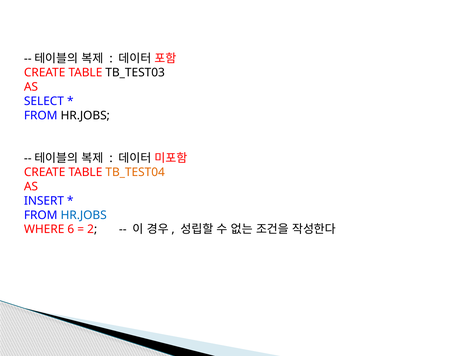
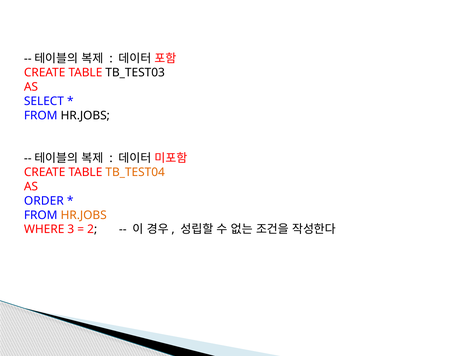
INSERT: INSERT -> ORDER (44, 201)
HR.JOBS colour: blue -> orange (84, 215)
6: 6 -> 3 (71, 230)
